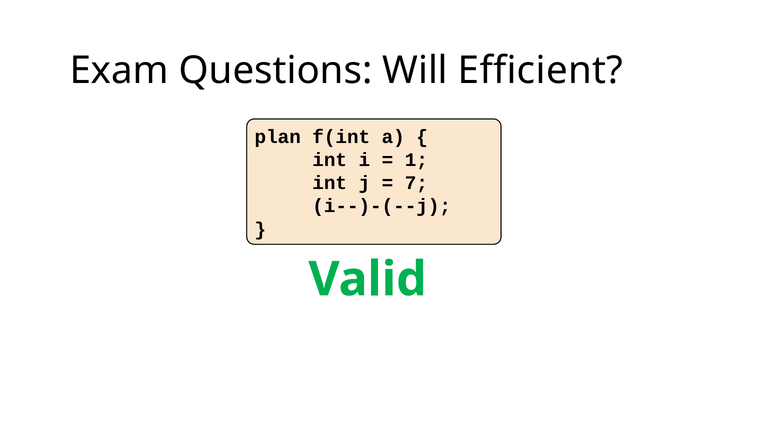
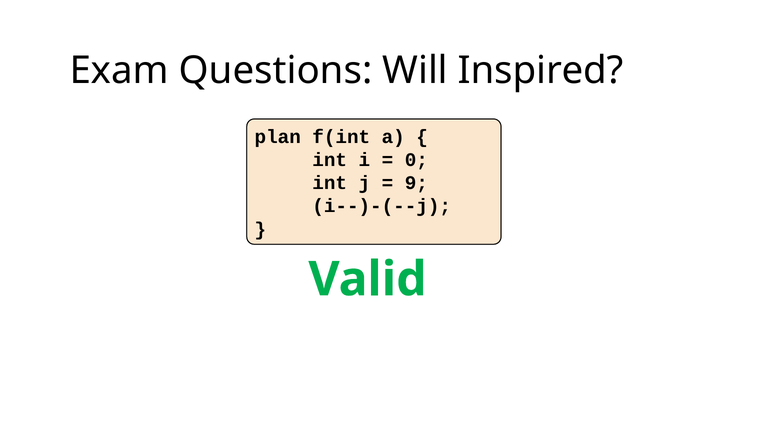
Efficient: Efficient -> Inspired (541, 71)
1: 1 -> 0 (416, 160)
7: 7 -> 9 (416, 183)
